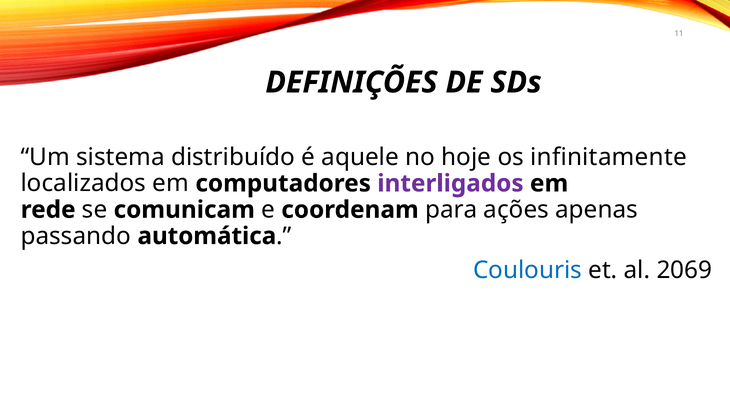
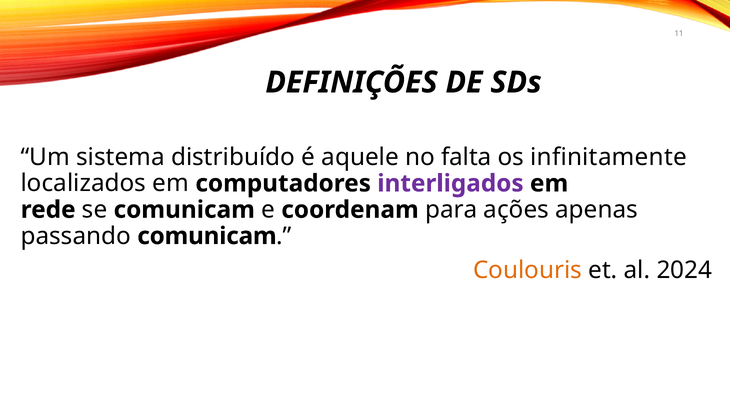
hoje: hoje -> falta (466, 157)
passando automática: automática -> comunicam (207, 236)
Coulouris colour: blue -> orange (528, 270)
2069: 2069 -> 2024 (684, 270)
